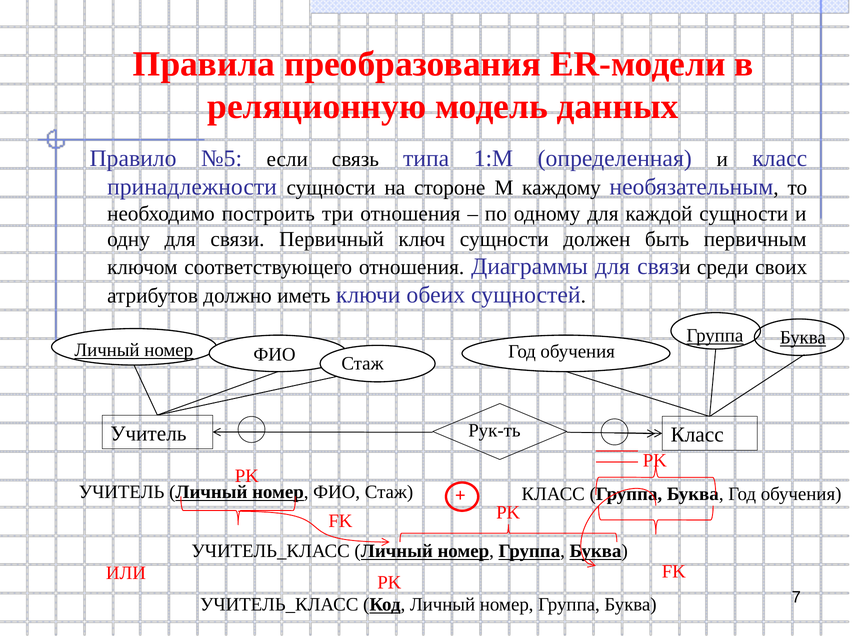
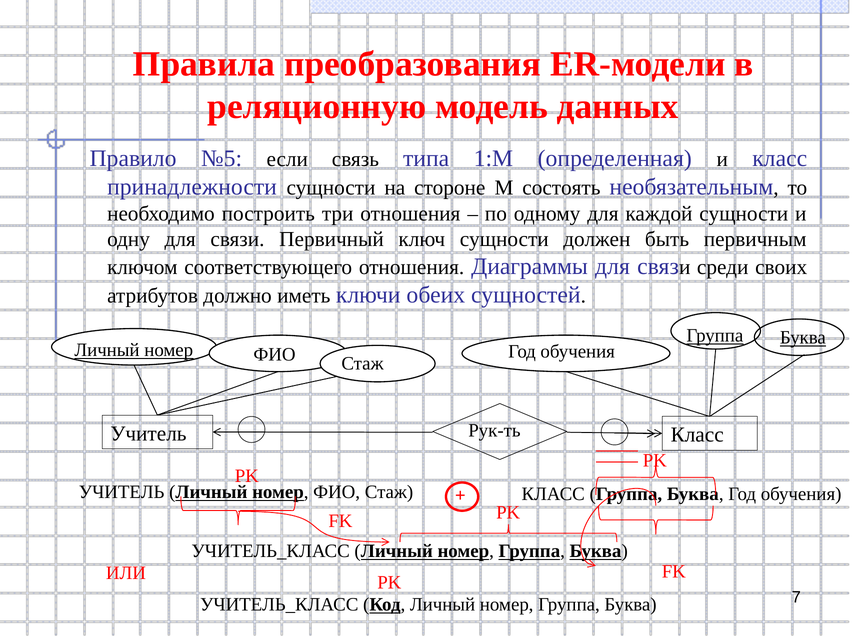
каждому: каждому -> состоять (561, 188)
